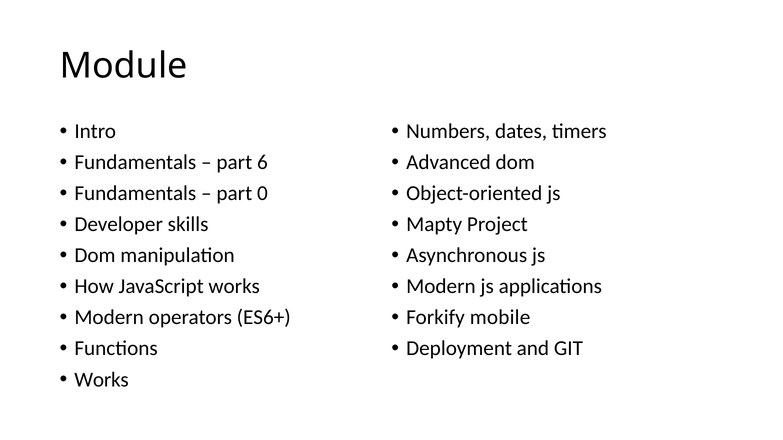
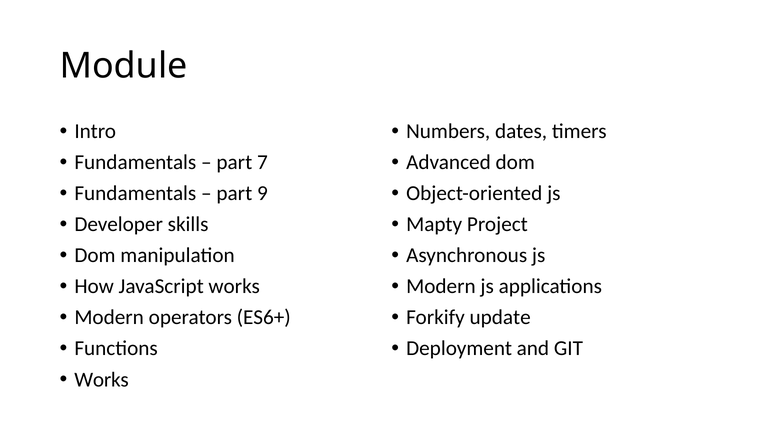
6: 6 -> 7 (262, 163)
0: 0 -> 9 (262, 194)
mobile: mobile -> update (500, 318)
